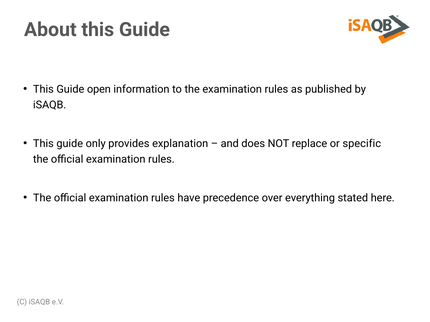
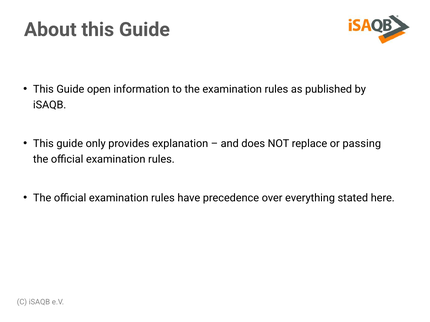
specific: specific -> passing (362, 144)
